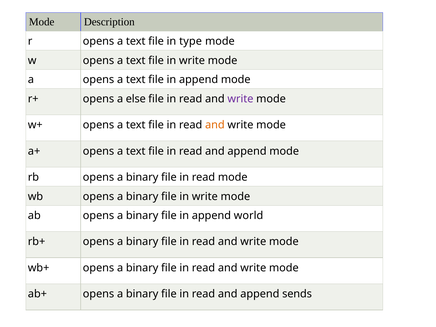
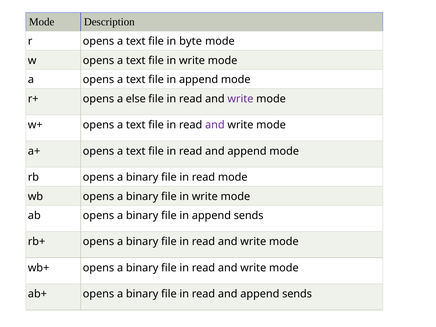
type: type -> byte (191, 41)
and colour: orange -> purple (215, 125)
in append world: world -> sends (249, 216)
